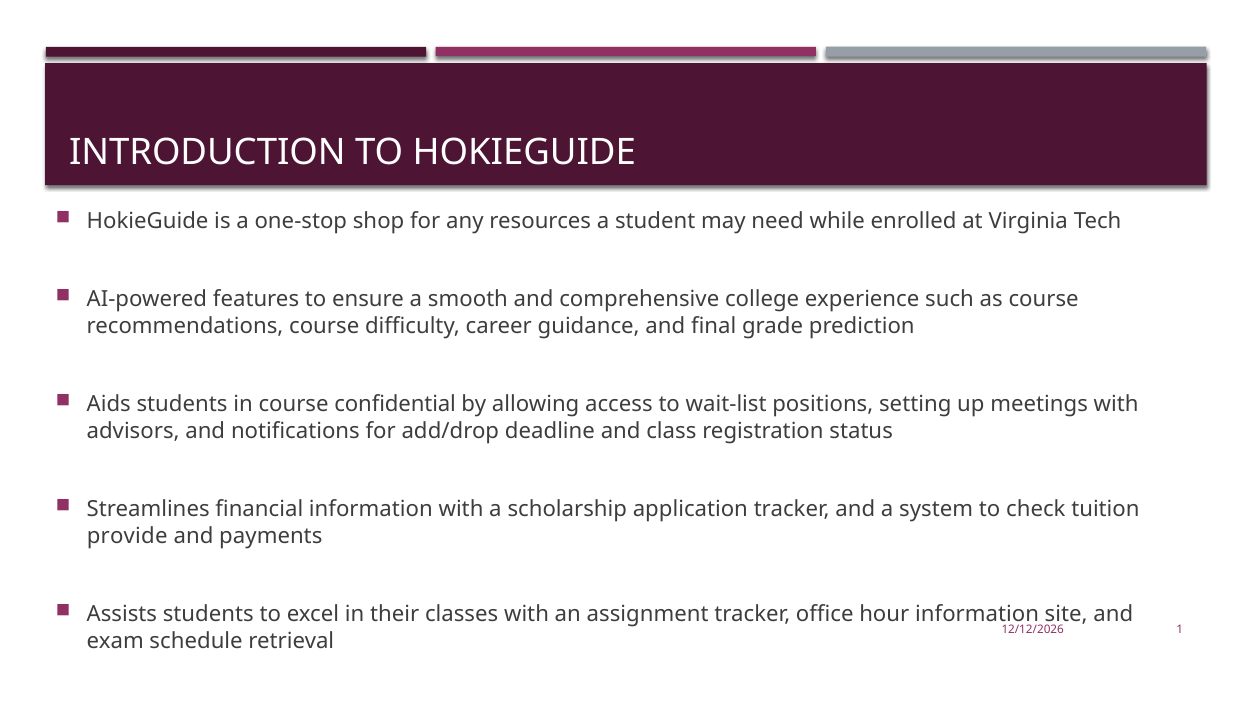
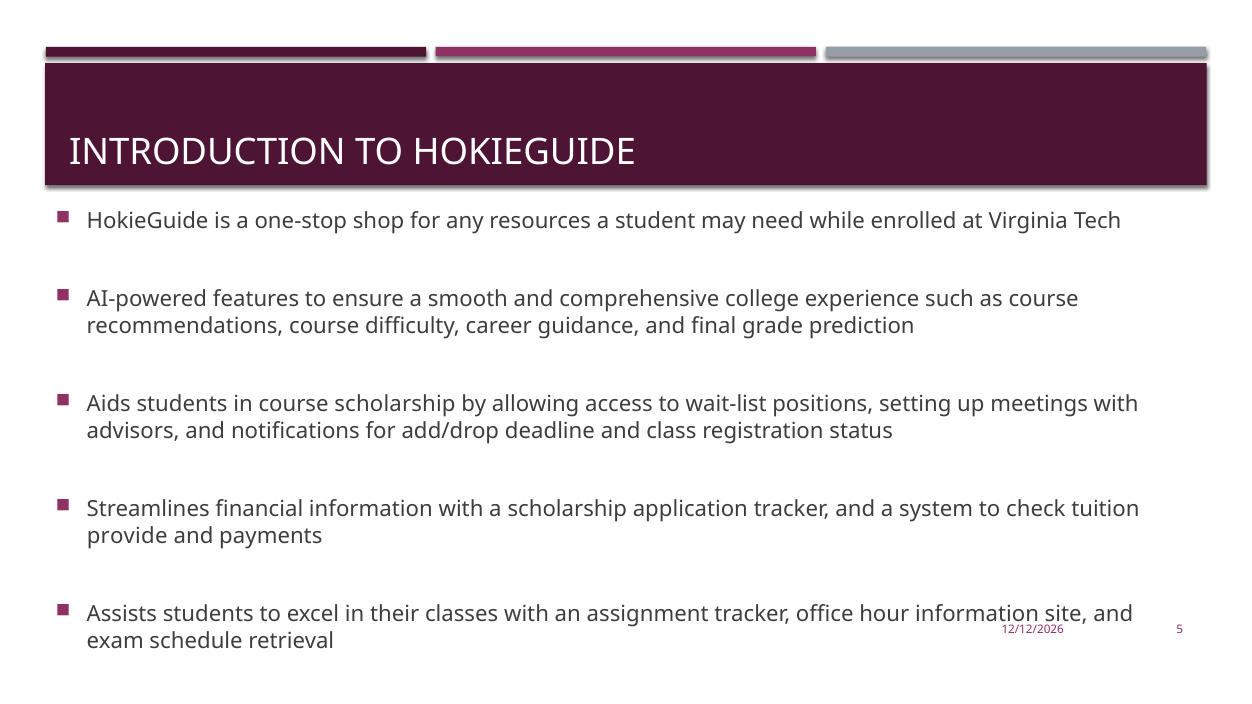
course confidential: confidential -> scholarship (395, 404)
1: 1 -> 5 (1180, 630)
